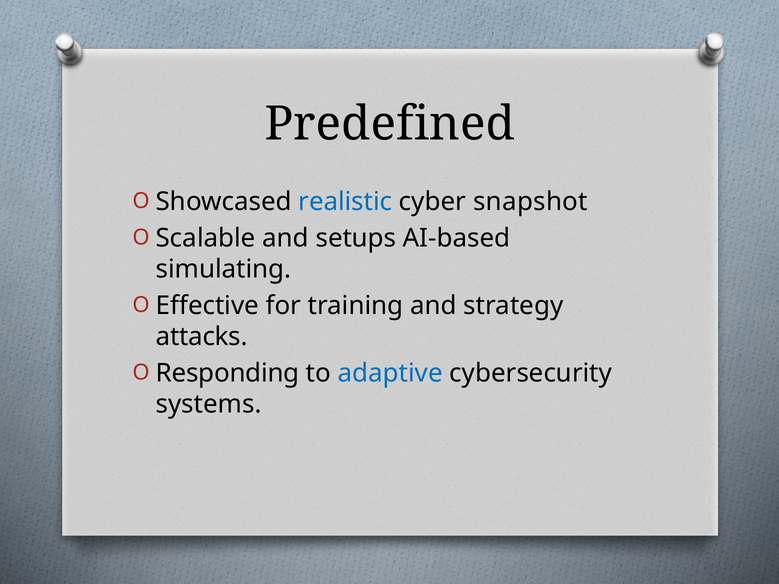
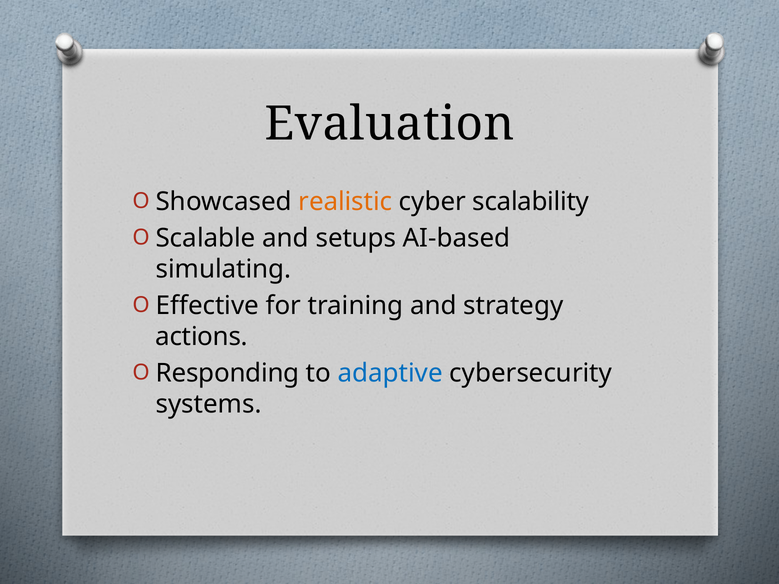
Predefined: Predefined -> Evaluation (390, 124)
realistic colour: blue -> orange (345, 202)
snapshot: snapshot -> scalability (531, 202)
attacks: attacks -> actions (202, 337)
